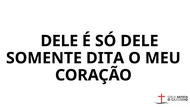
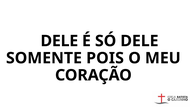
DITA: DITA -> POIS (105, 58)
